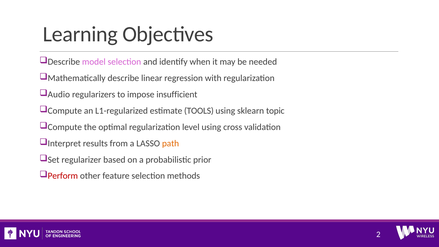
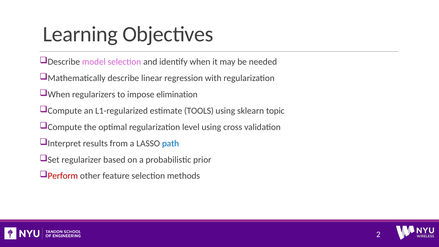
Audio: Audio -> When (59, 95)
insufficient: insufficient -> elimination (177, 95)
path colour: orange -> blue (171, 143)
